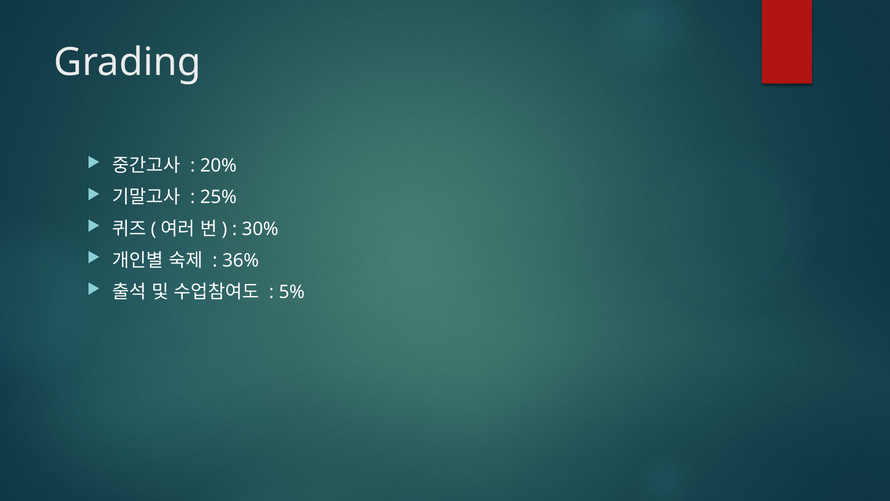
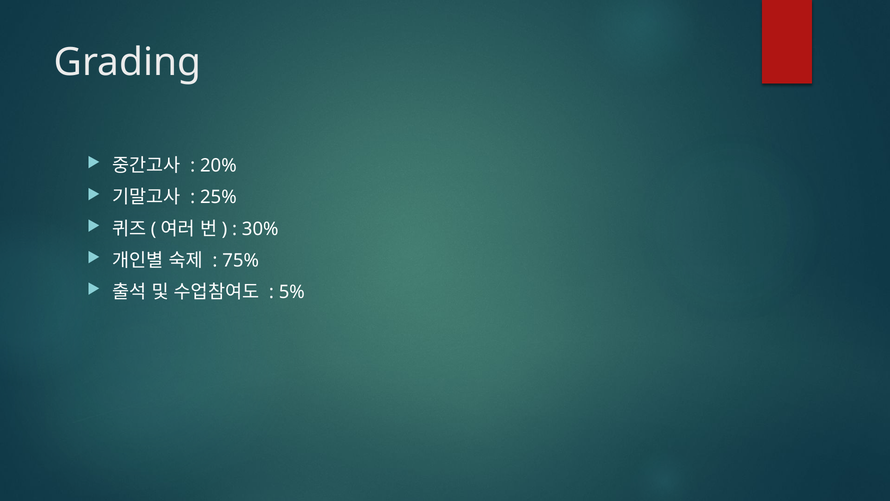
36%: 36% -> 75% (241, 260)
